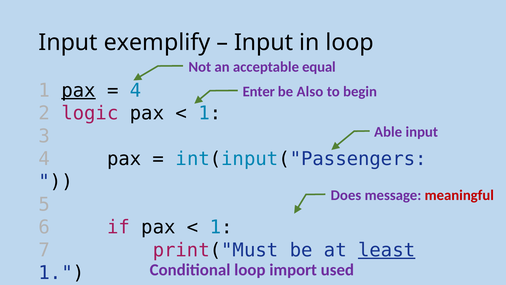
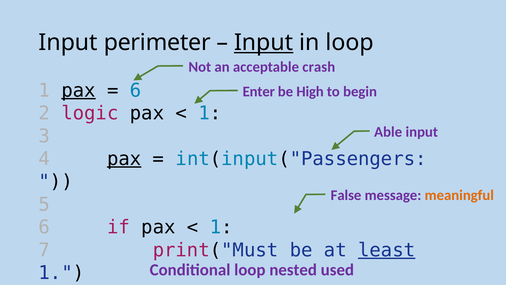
exemplify: exemplify -> perimeter (157, 43)
Input underline: none -> present (264, 43)
equal: equal -> crash (319, 67)
4: 4 -> 6 (136, 90)
Also: Also -> High (310, 91)
pax underline: none -> present (124, 159)
Does: Does -> False (346, 195)
meaningful colour: red -> orange (459, 195)
import: import -> nested (293, 270)
